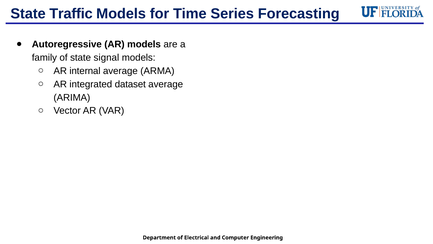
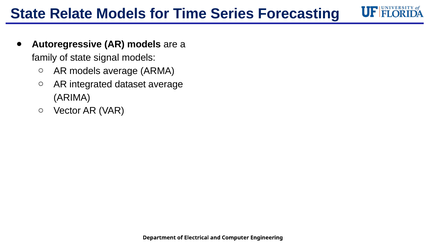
Traffic: Traffic -> Relate (71, 14)
internal: internal -> models (85, 71)
